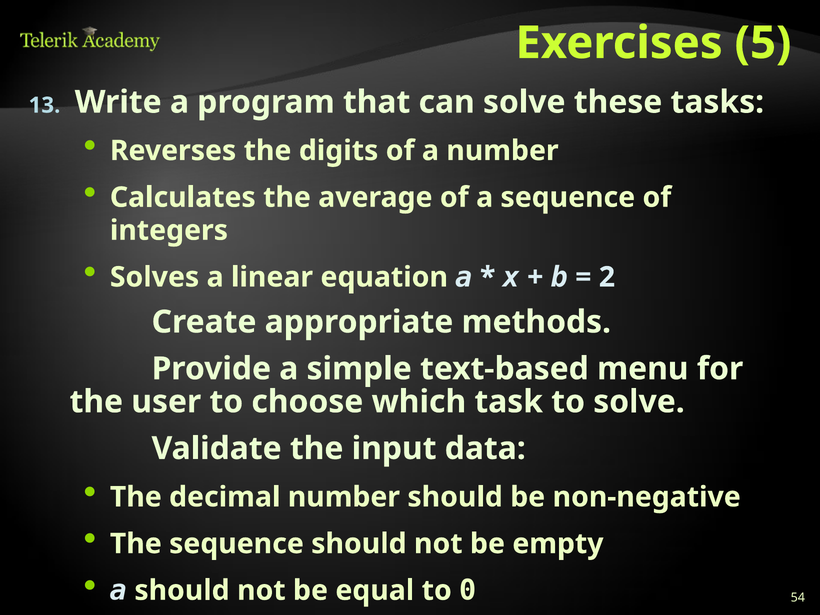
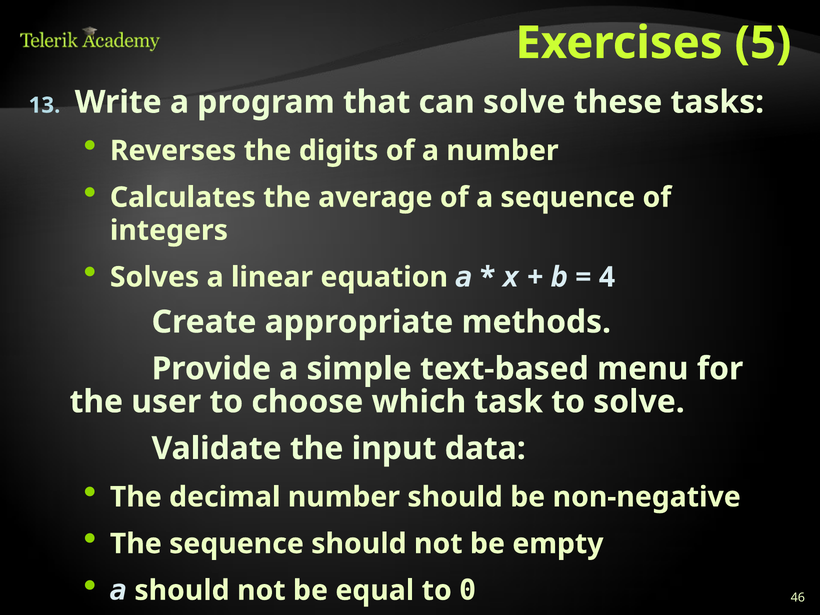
2: 2 -> 4 (607, 277)
54: 54 -> 46 (798, 598)
